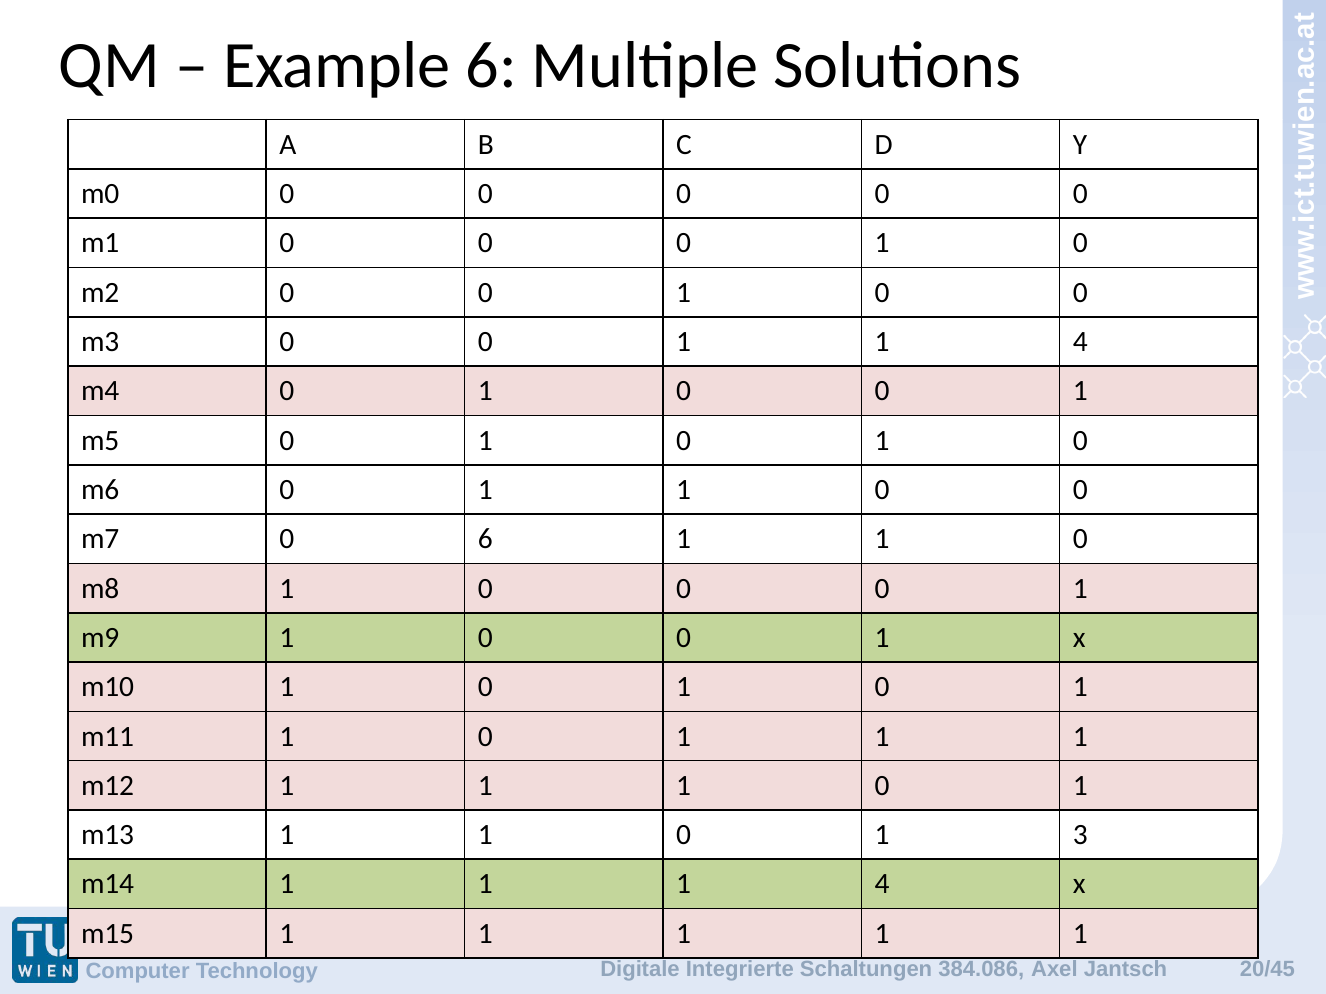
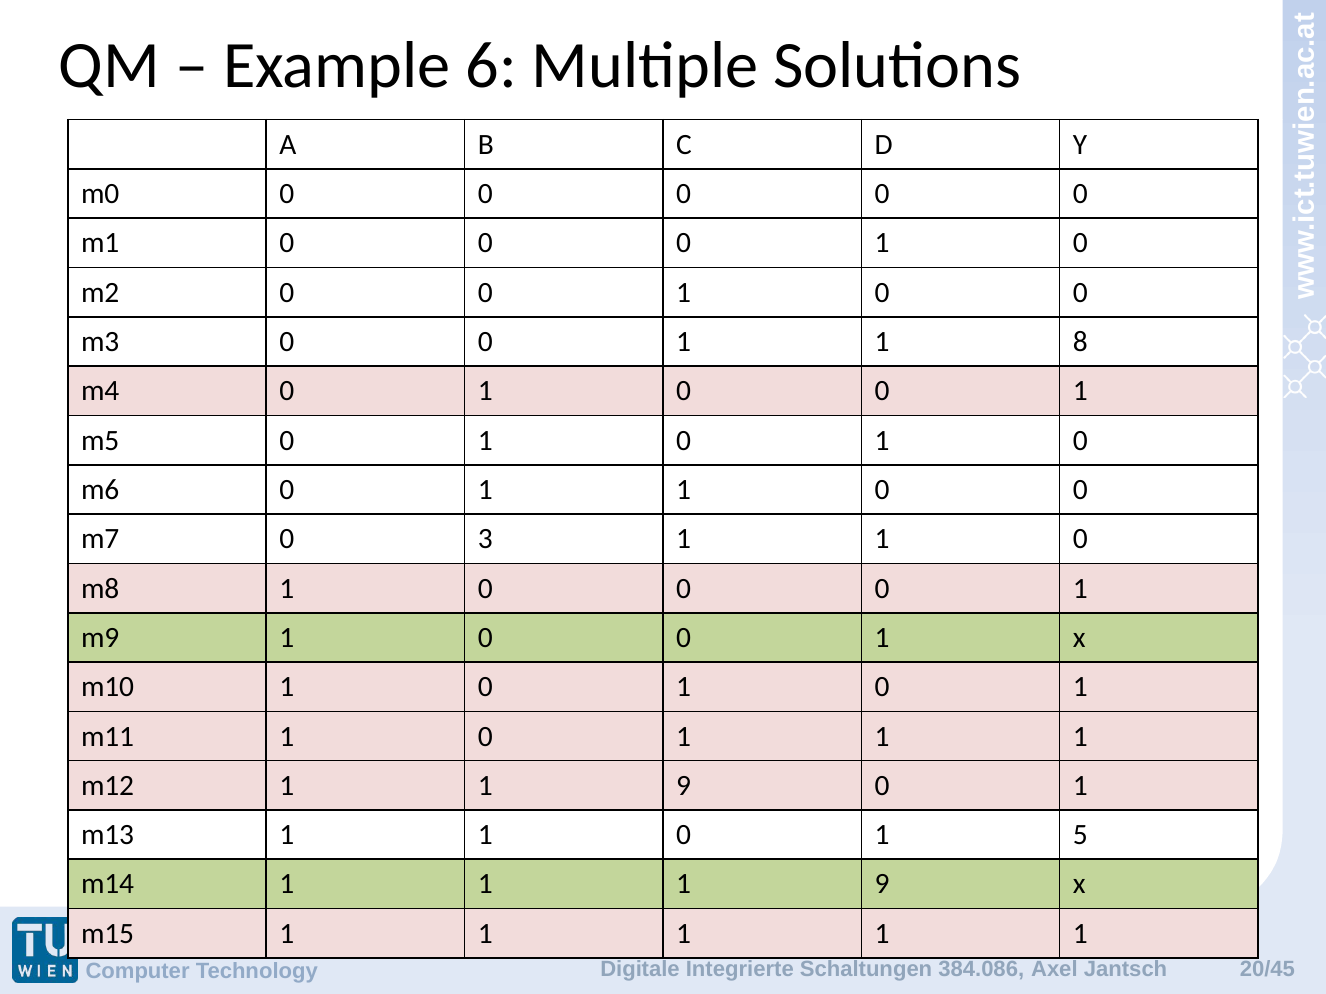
0 1 1 4: 4 -> 8 (1080, 342)
0 6: 6 -> 3 (485, 539)
m12 1 1 1: 1 -> 9 (684, 786)
3: 3 -> 5 (1080, 835)
1 1 1 4: 4 -> 9 (882, 885)
